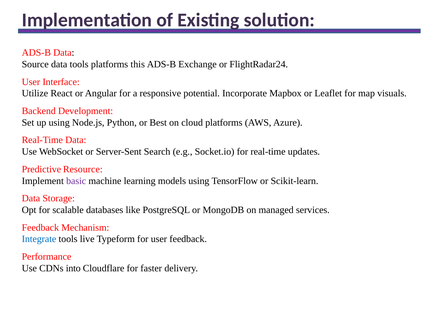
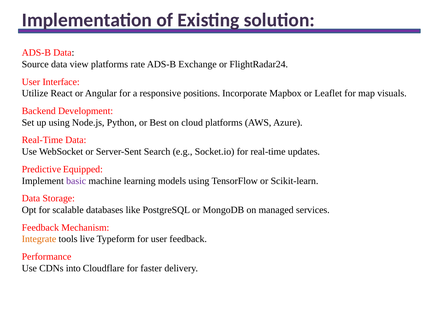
data tools: tools -> view (79, 64)
this: this -> rate (138, 64)
potential: potential -> positions (202, 94)
Resource: Resource -> Equipped (83, 169)
Integrate colour: blue -> orange (39, 239)
